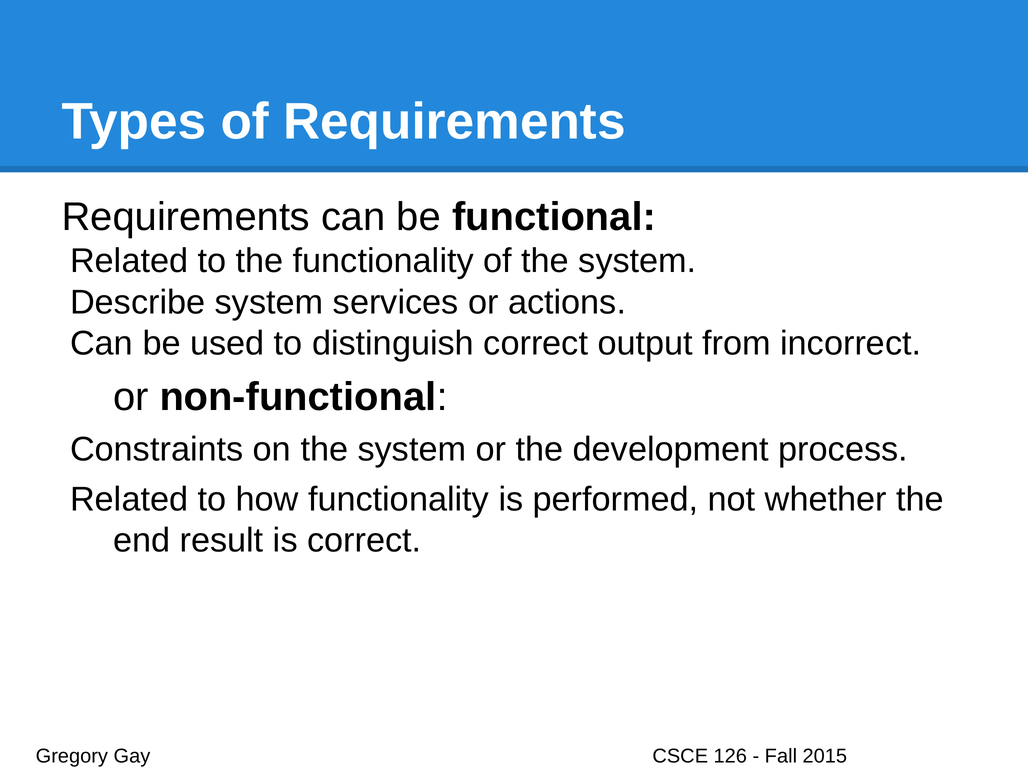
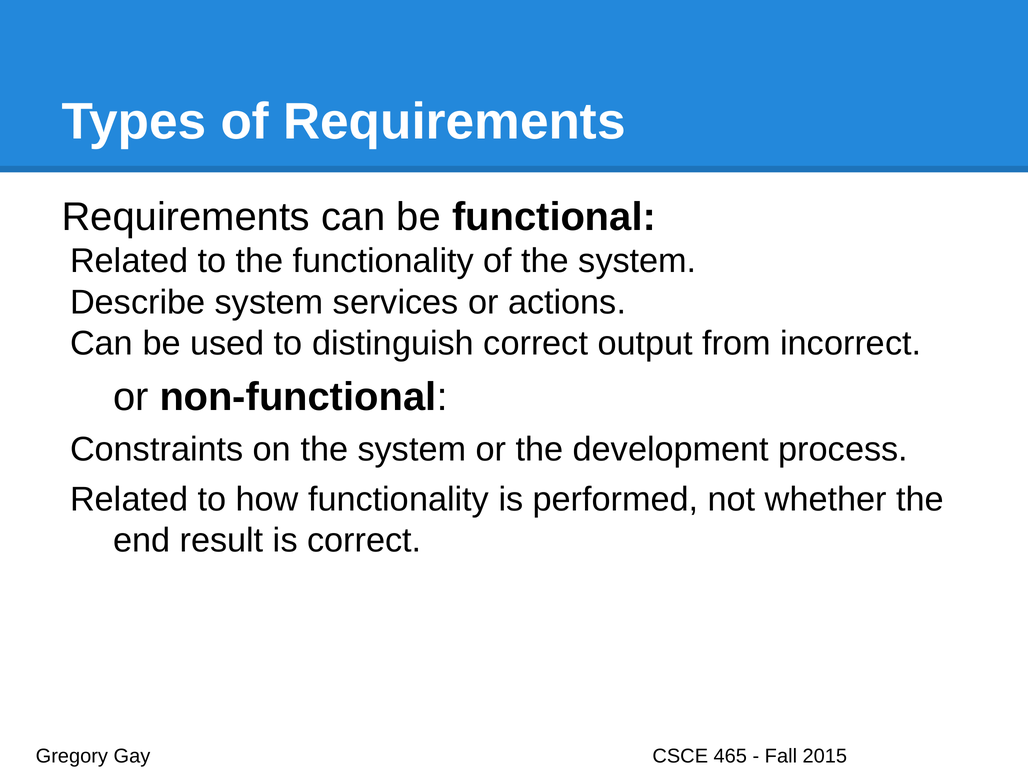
126: 126 -> 465 (730, 756)
